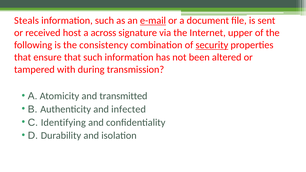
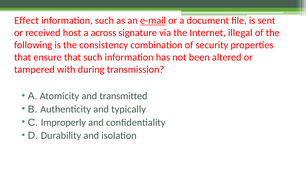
Steals: Steals -> Effect (26, 21)
upper: upper -> illegal (240, 33)
security underline: present -> none (212, 45)
infected: infected -> typically (129, 109)
Identifying: Identifying -> Improperly (63, 122)
